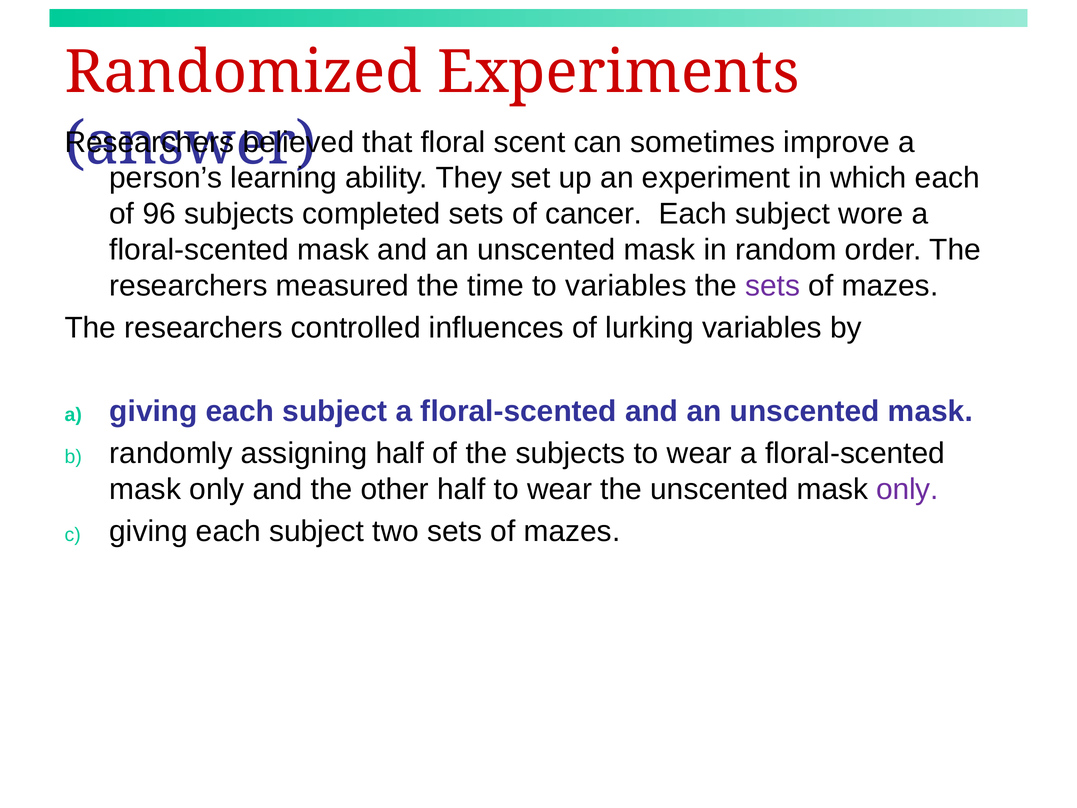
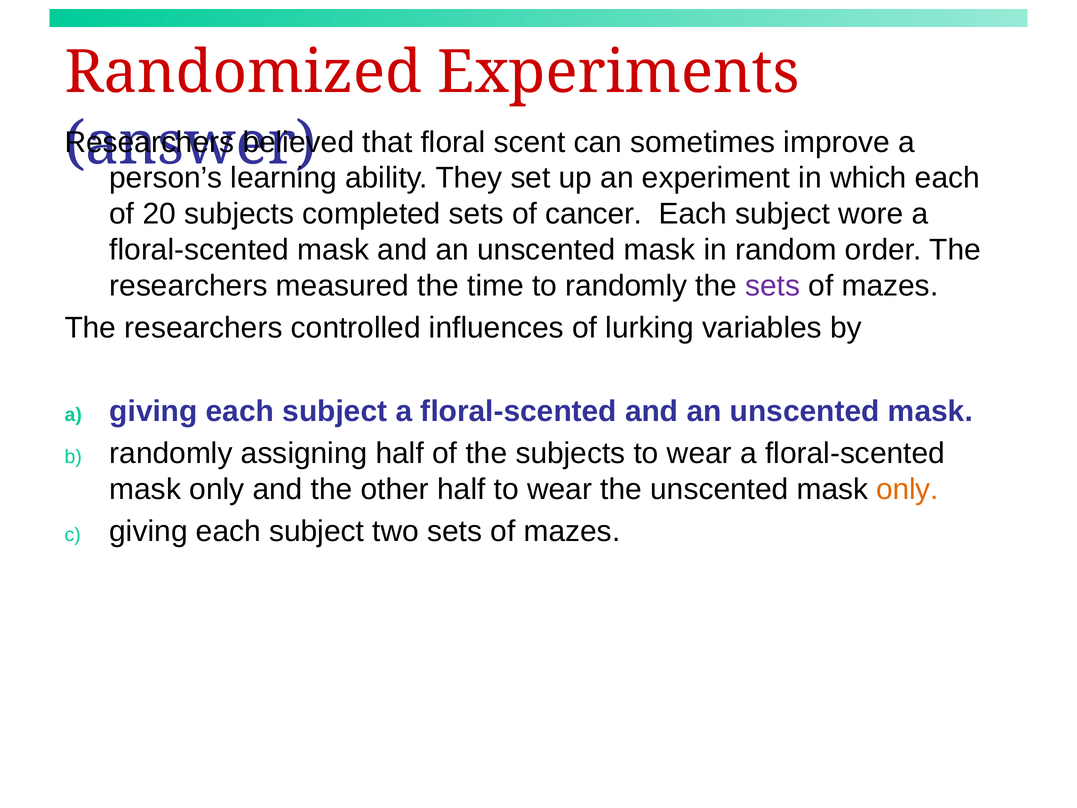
96: 96 -> 20 (159, 214)
to variables: variables -> randomly (626, 286)
only colour: purple -> orange (907, 489)
